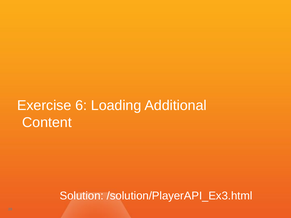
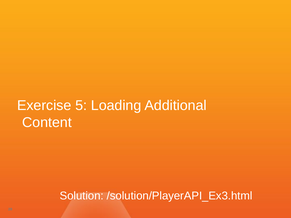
6: 6 -> 5 (81, 106)
